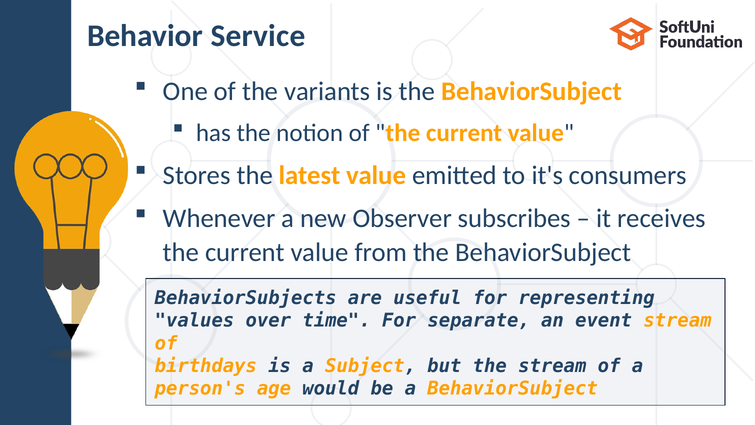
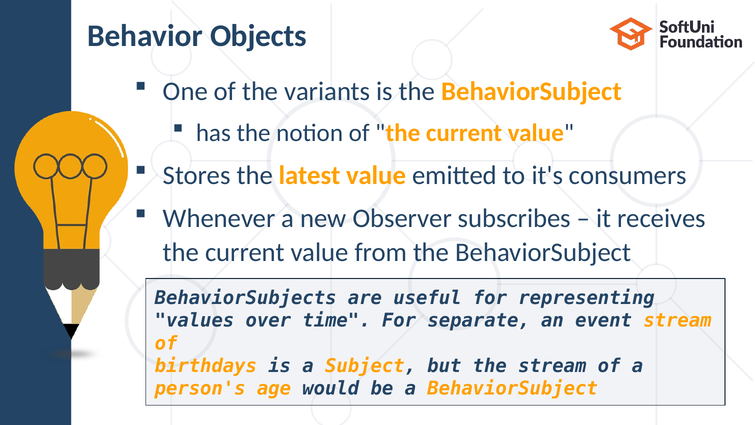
Service: Service -> Objects (258, 36)
